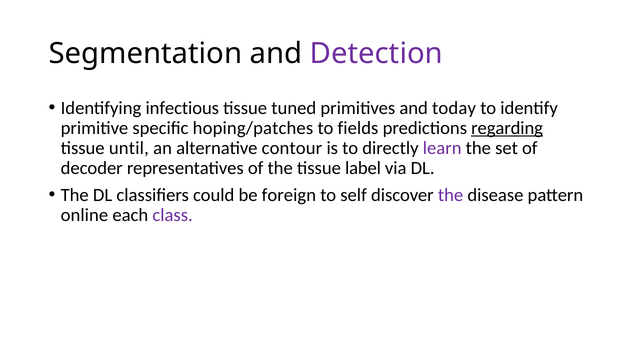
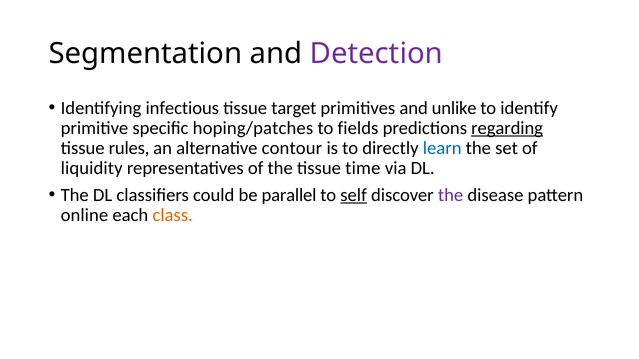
tuned: tuned -> target (294, 108)
today: today -> unlike (454, 108)
until: until -> rules (129, 148)
learn colour: purple -> blue (442, 148)
decoder: decoder -> liquidity (92, 168)
label: label -> time (363, 168)
foreign: foreign -> parallel (289, 195)
self underline: none -> present (354, 195)
class colour: purple -> orange (173, 215)
